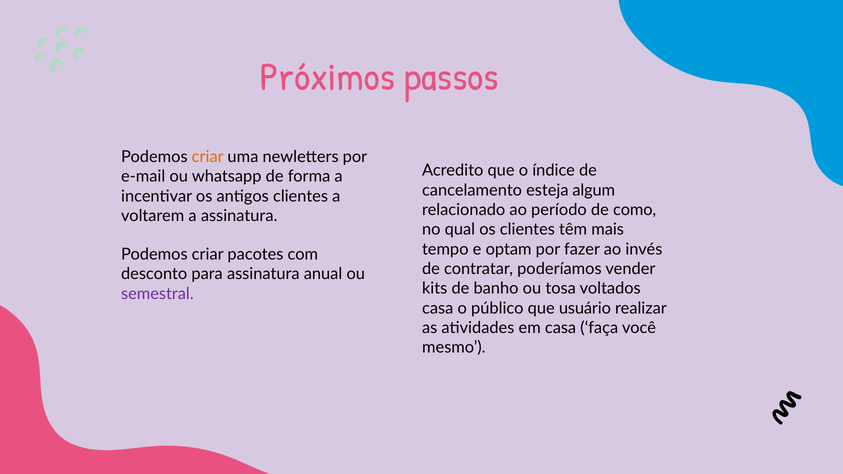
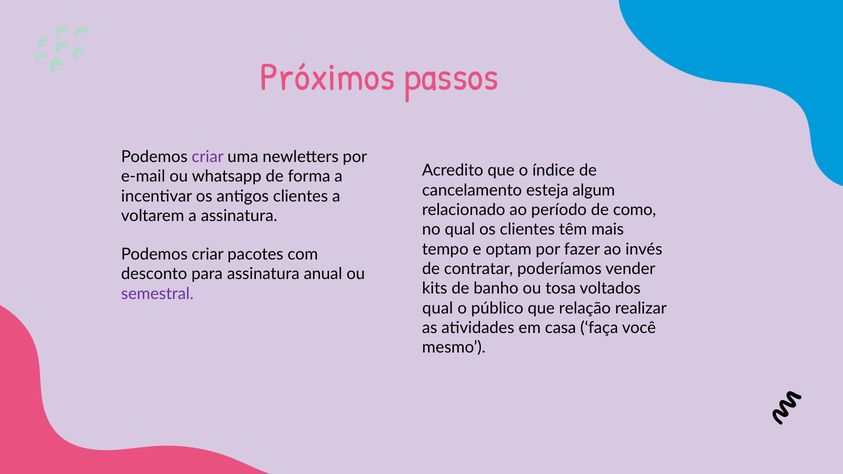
criar colour: orange -> purple (208, 157)
casa: casa -> qual (438, 308)
usuário: usuário -> relação (585, 308)
